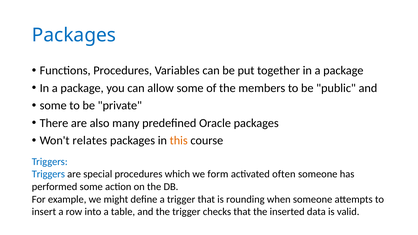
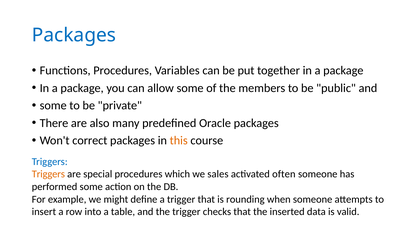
relates: relates -> correct (90, 141)
Triggers colour: blue -> orange (48, 174)
form: form -> sales (218, 174)
